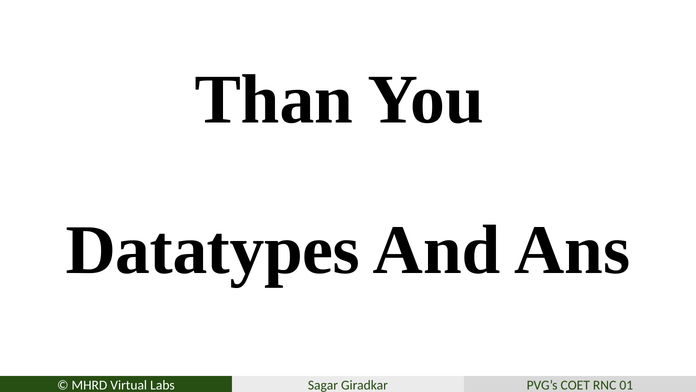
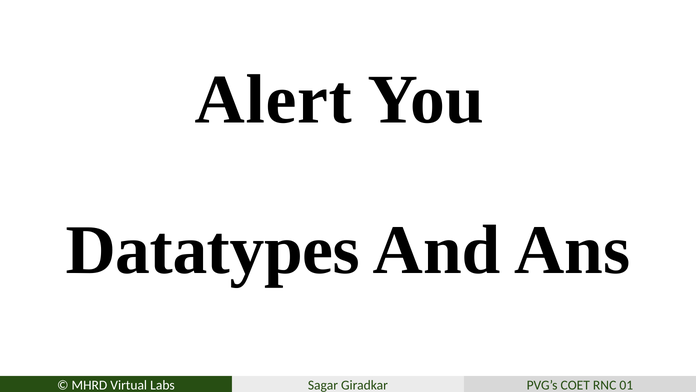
Than: Than -> Alert (273, 100)
